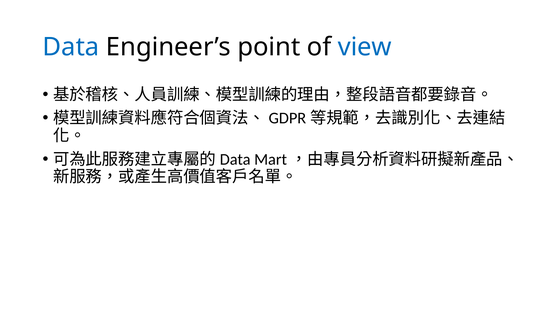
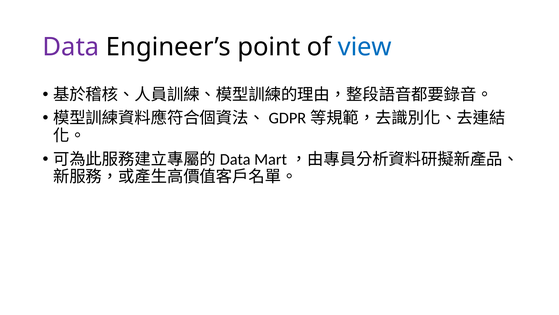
Data colour: blue -> purple (71, 47)
